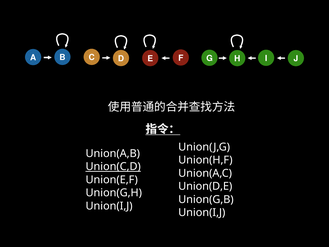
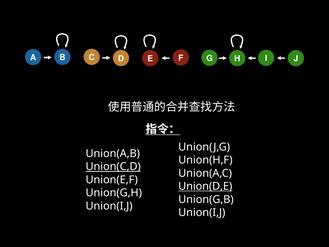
Union(D,E underline: none -> present (205, 186)
